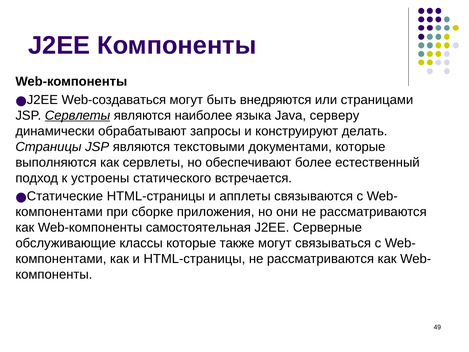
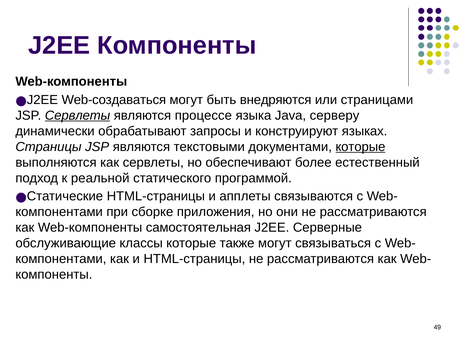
наиболее: наиболее -> процессе (203, 115)
делать: делать -> языках (365, 131)
которые underline: none -> present (360, 147)
устроены: устроены -> реальной (100, 178)
встречается: встречается -> программой (253, 178)
